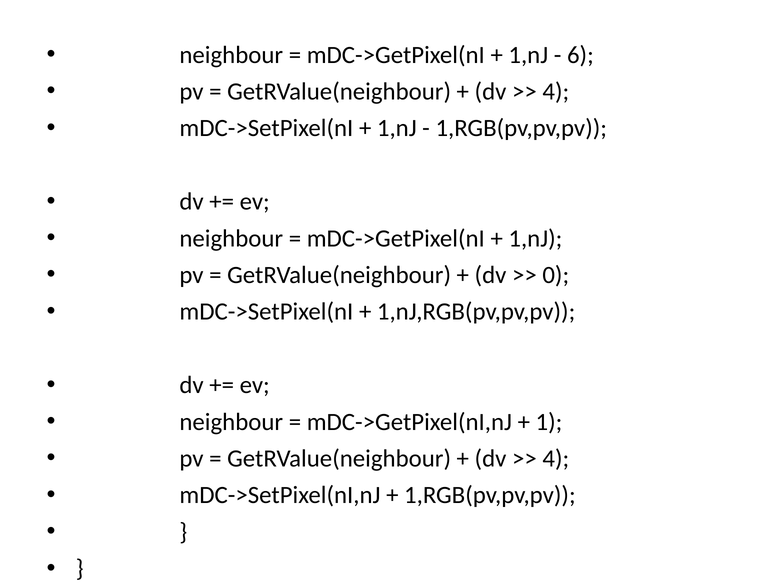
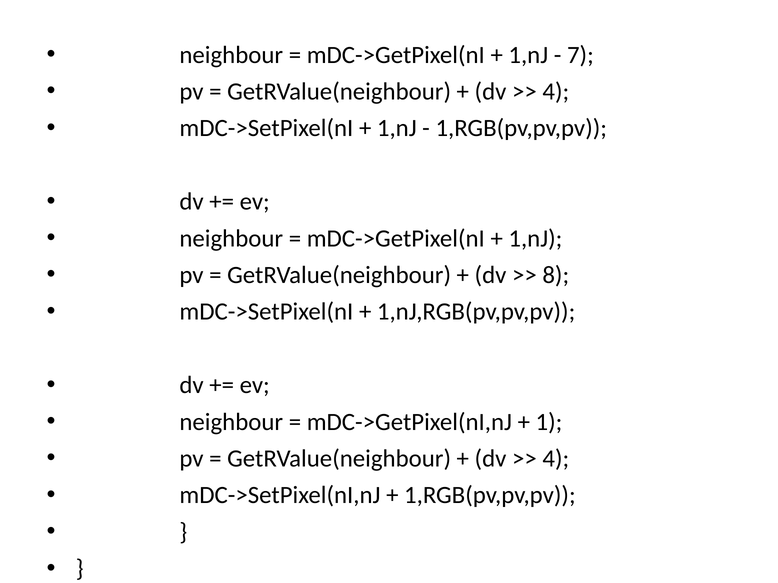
6: 6 -> 7 (580, 55)
0: 0 -> 8 (556, 275)
